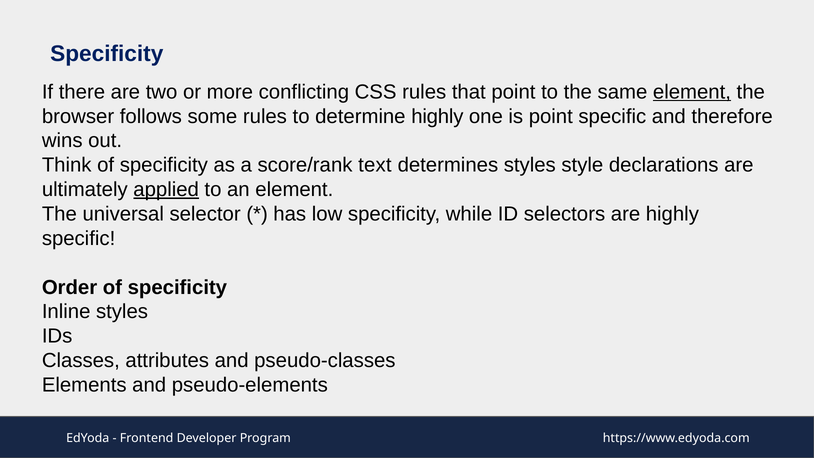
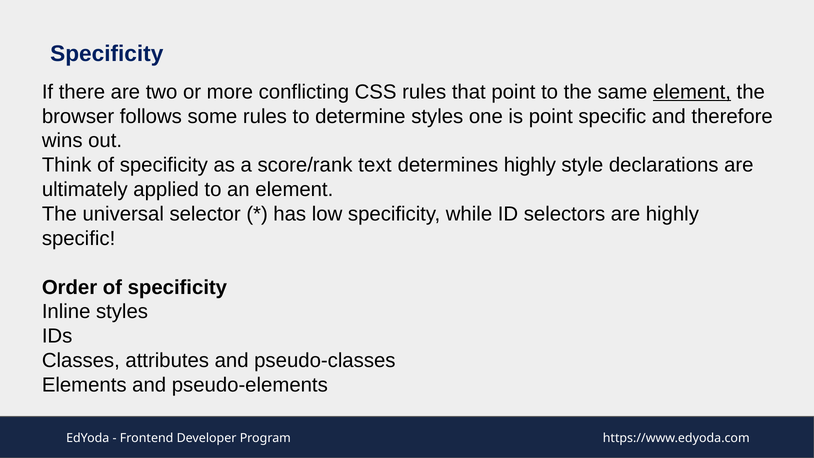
determine highly: highly -> styles (437, 116)
determines styles: styles -> highly (530, 165)
applied underline: present -> none (166, 190)
